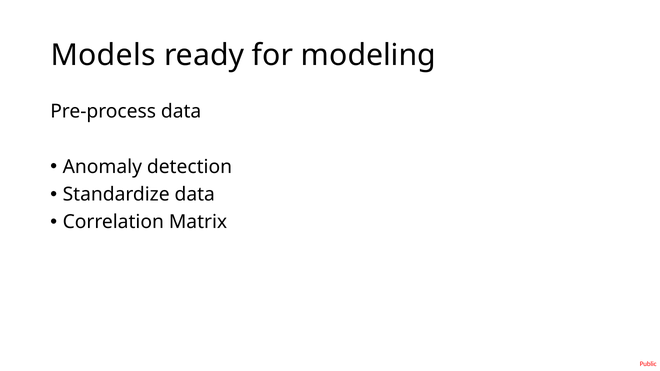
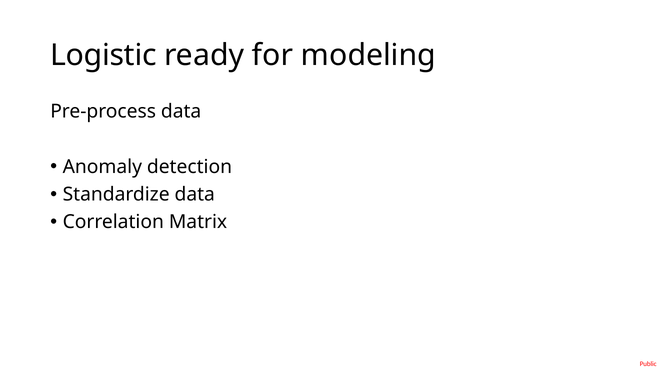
Models: Models -> Logistic (103, 55)
